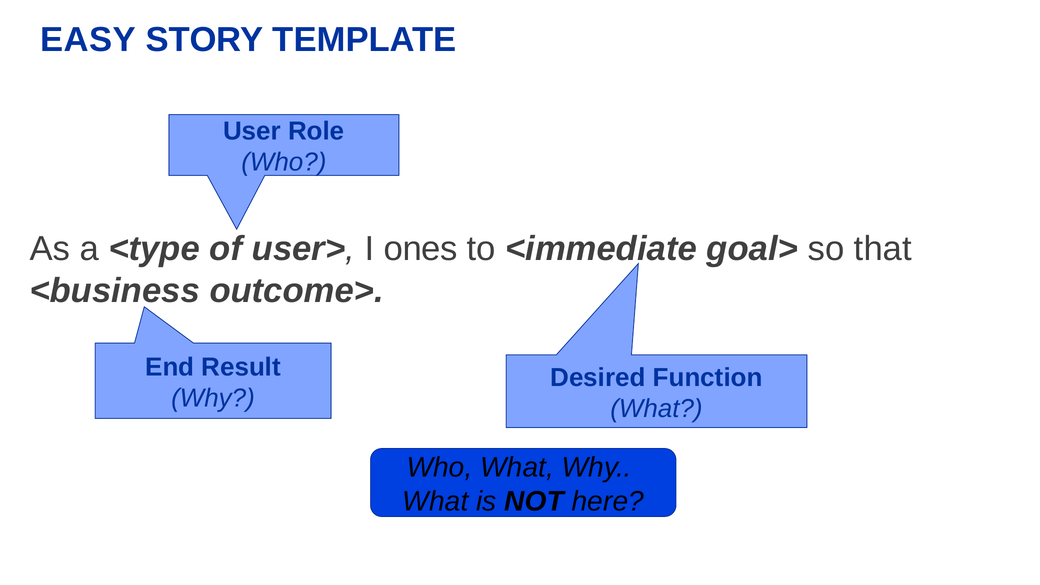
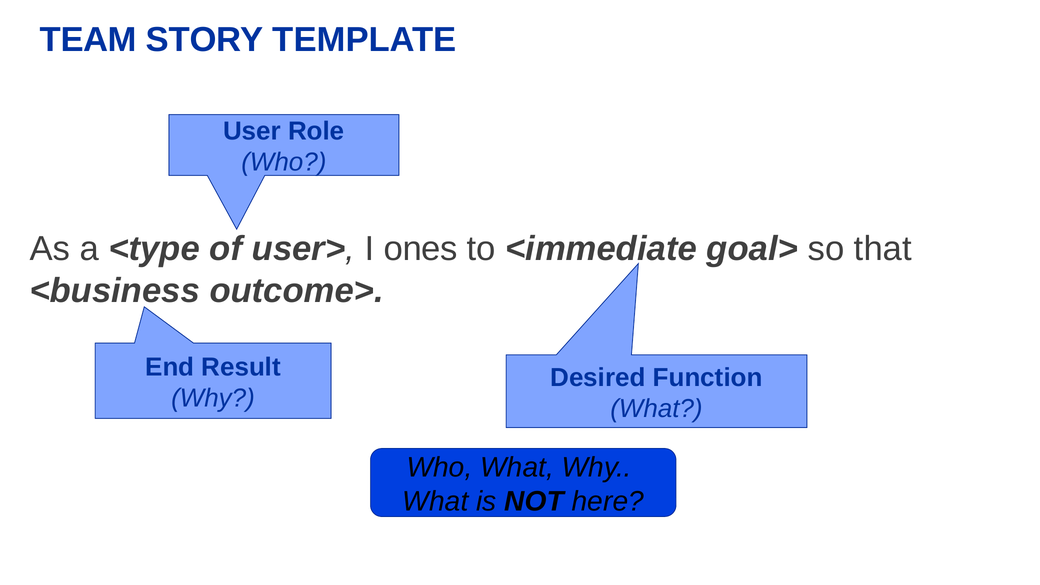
EASY: EASY -> TEAM (88, 40)
